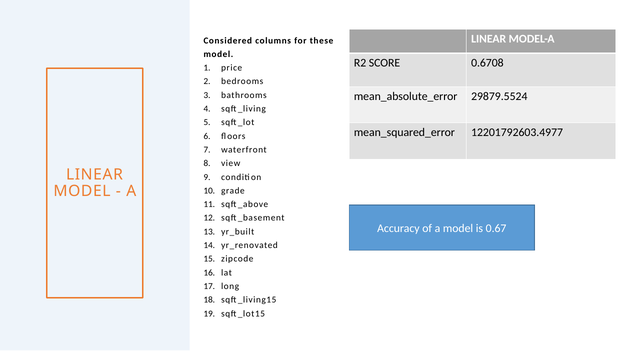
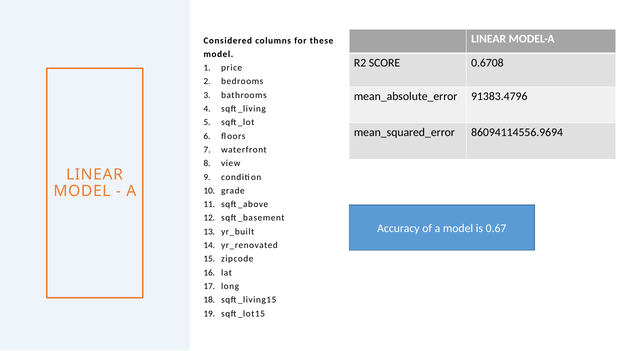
29879.5524: 29879.5524 -> 91383.4796 (499, 96)
12201792603.4977: 12201792603.4977 -> 86094114556.9694 (517, 133)
